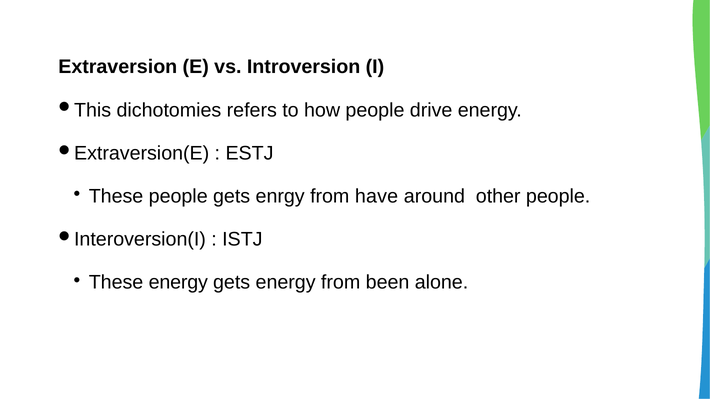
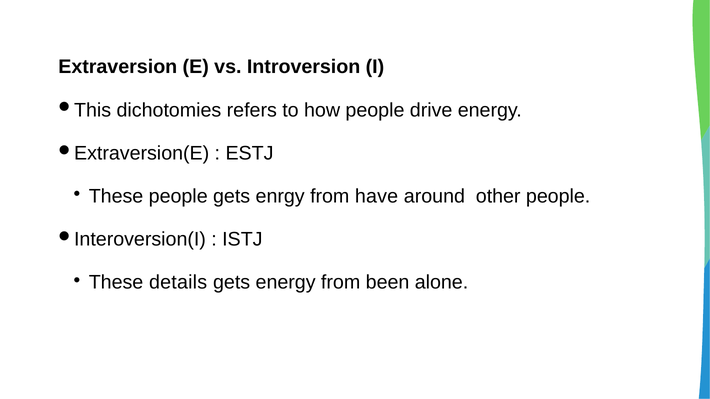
These energy: energy -> details (178, 283)
